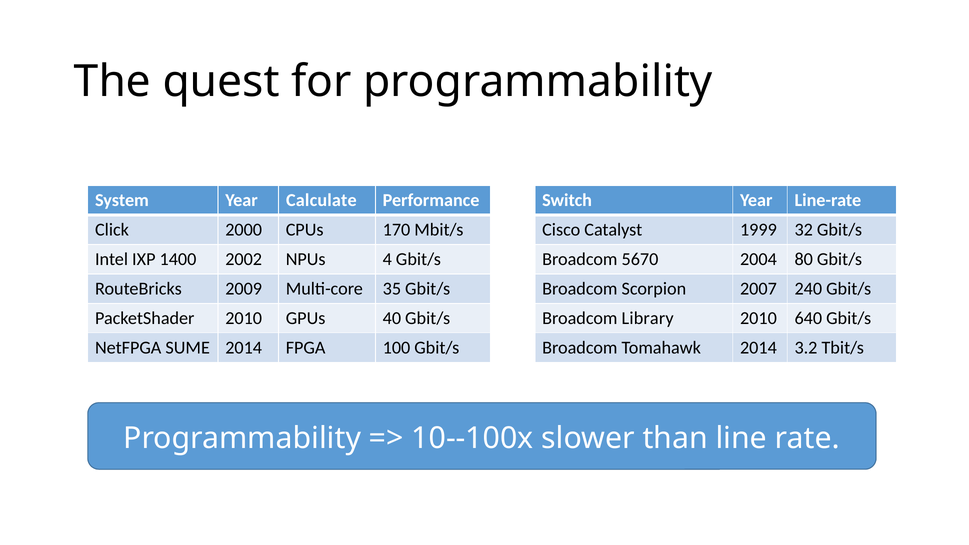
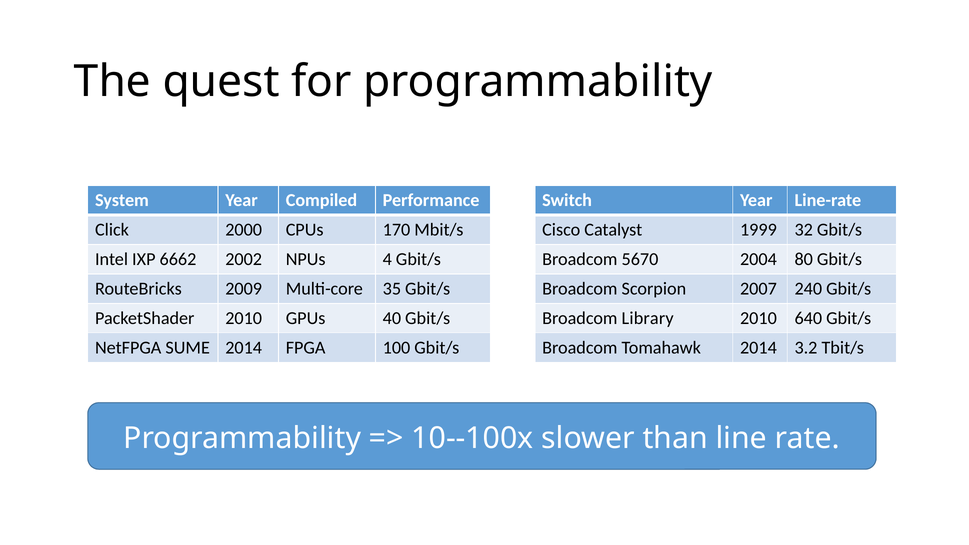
Calculate: Calculate -> Compiled (321, 200)
1400: 1400 -> 6662 (178, 259)
